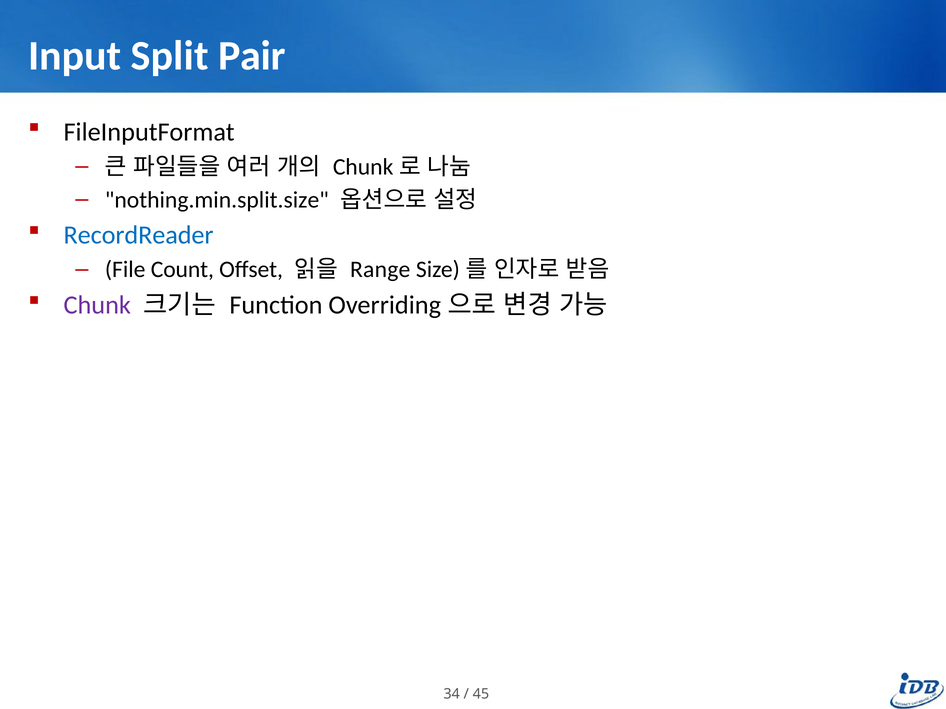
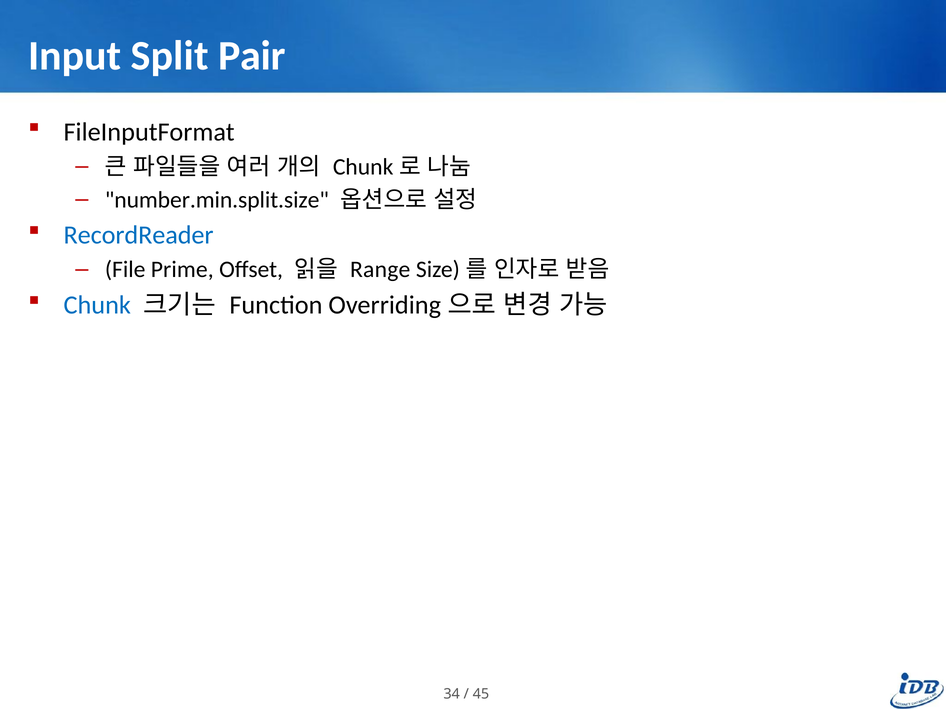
nothing.min.split.size: nothing.min.split.size -> number.min.split.size (217, 200)
Count: Count -> Prime (182, 270)
Chunk colour: purple -> blue (97, 305)
